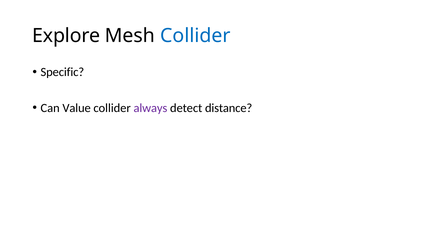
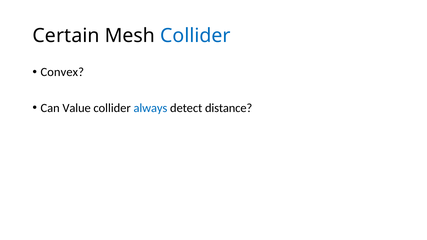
Explore: Explore -> Certain (66, 36)
Specific: Specific -> Convex (62, 72)
always colour: purple -> blue (150, 108)
